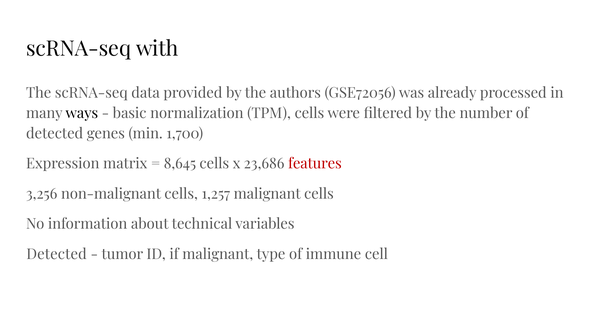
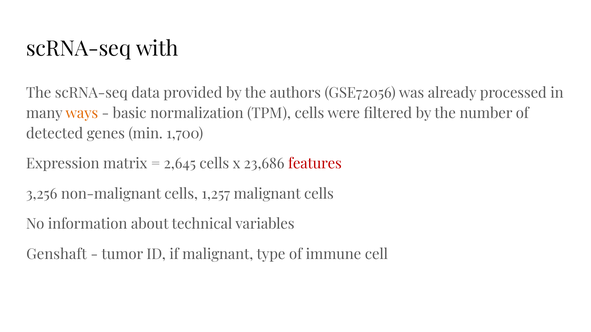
ways colour: black -> orange (82, 113)
8,645: 8,645 -> 2,645 (180, 164)
Detected: Detected -> Genshaft (57, 255)
